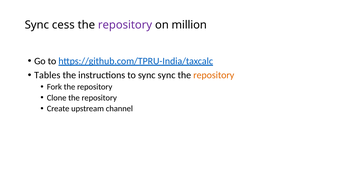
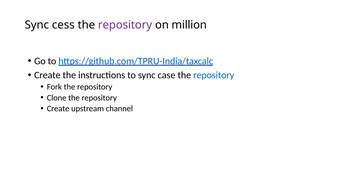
Tables: Tables -> Create (47, 75)
sync sync: sync -> case (167, 75)
repository colour: orange -> blue (214, 75)
